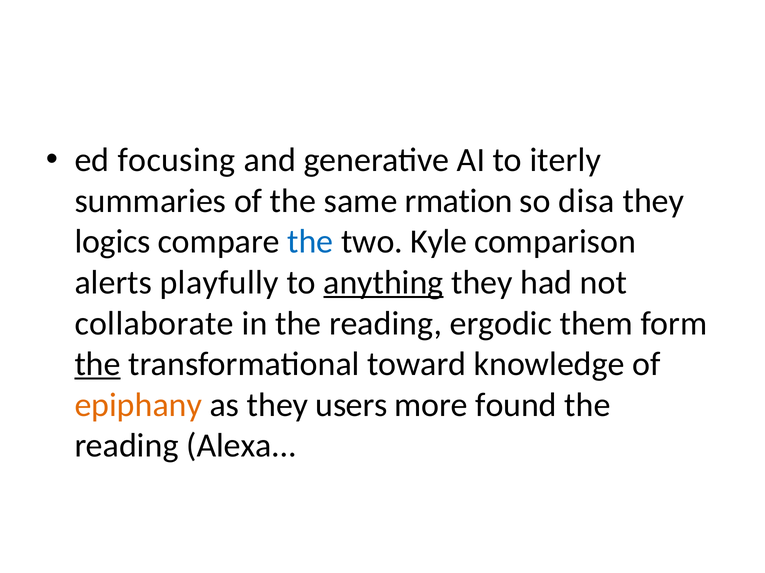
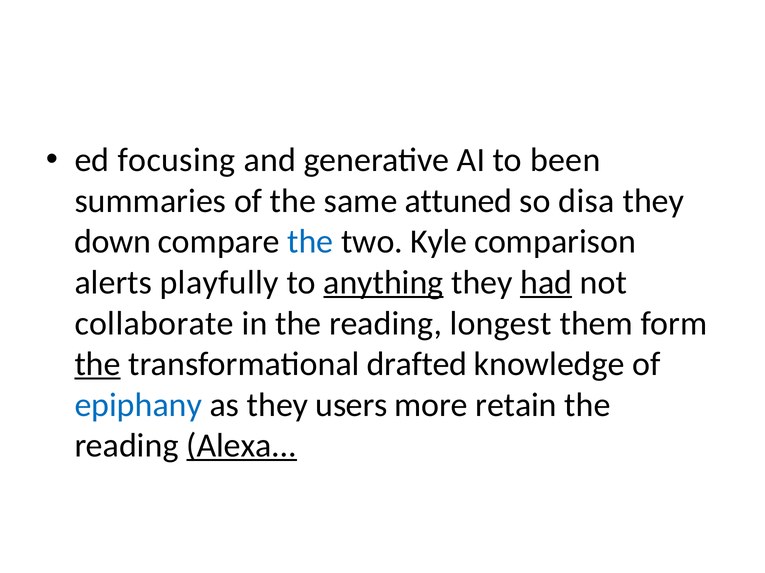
iterly: iterly -> been (565, 160)
rmation: rmation -> attuned (459, 201)
logics: logics -> down (113, 242)
had underline: none -> present (546, 283)
ergodic: ergodic -> longest (501, 324)
toward: toward -> drafted (417, 365)
epiphany colour: orange -> blue (138, 405)
found: found -> retain (516, 405)
Alexa underline: none -> present (242, 446)
